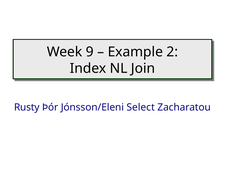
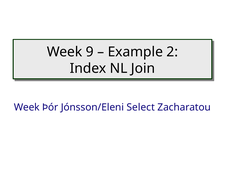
Rusty: Rusty -> Week (27, 107)
